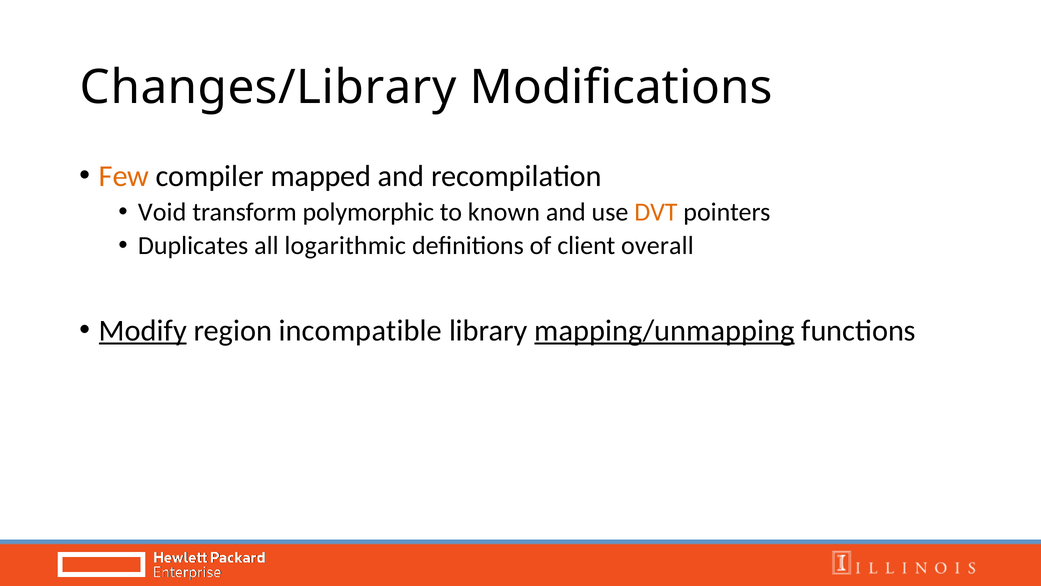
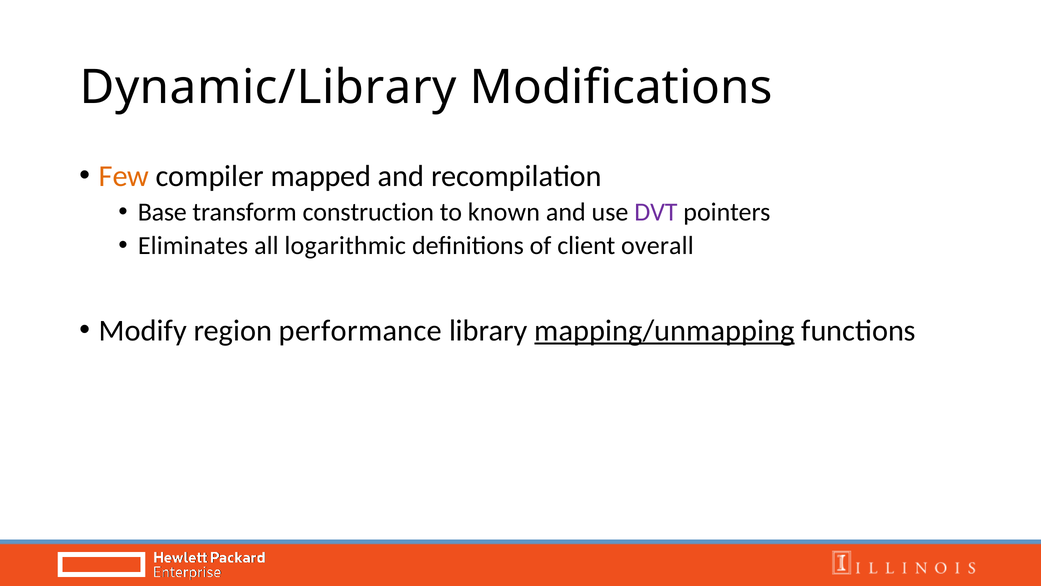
Changes/Library: Changes/Library -> Dynamic/Library (268, 87)
Void: Void -> Base (162, 212)
polymorphic: polymorphic -> construction (368, 212)
DVT colour: orange -> purple (656, 212)
Duplicates: Duplicates -> Eliminates (193, 245)
Modify underline: present -> none (143, 330)
incompatible: incompatible -> performance (360, 330)
